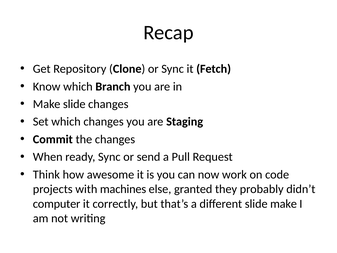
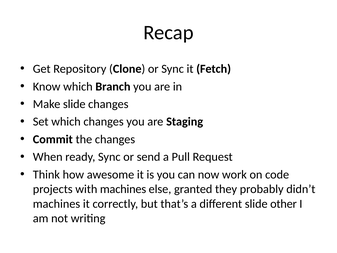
computer: computer -> machines (57, 204)
slide make: make -> other (284, 204)
